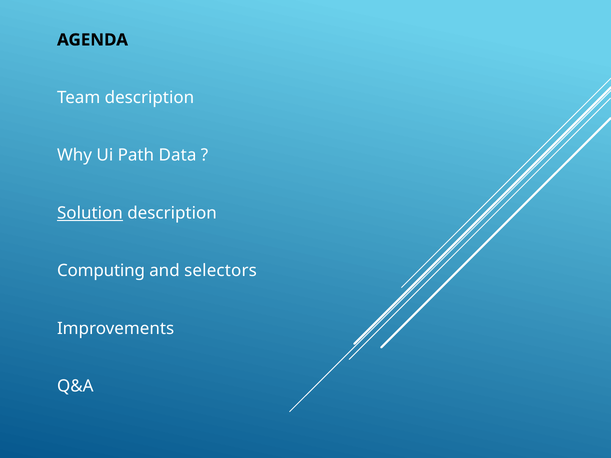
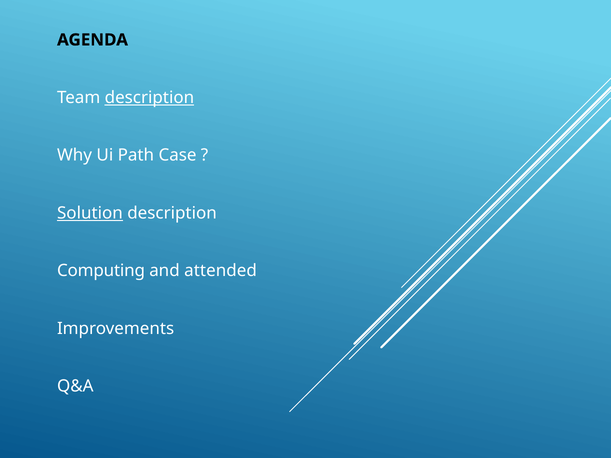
description underline: none -> present (149, 98)
Data: Data -> Case (178, 155)
selectors: selectors -> attended (221, 271)
